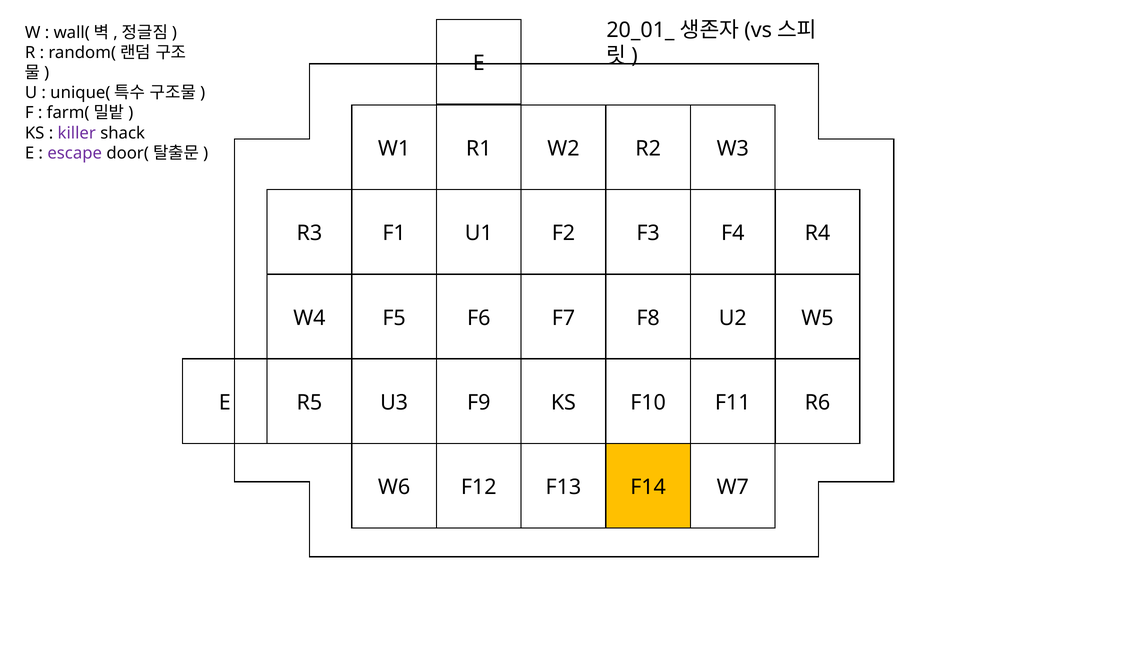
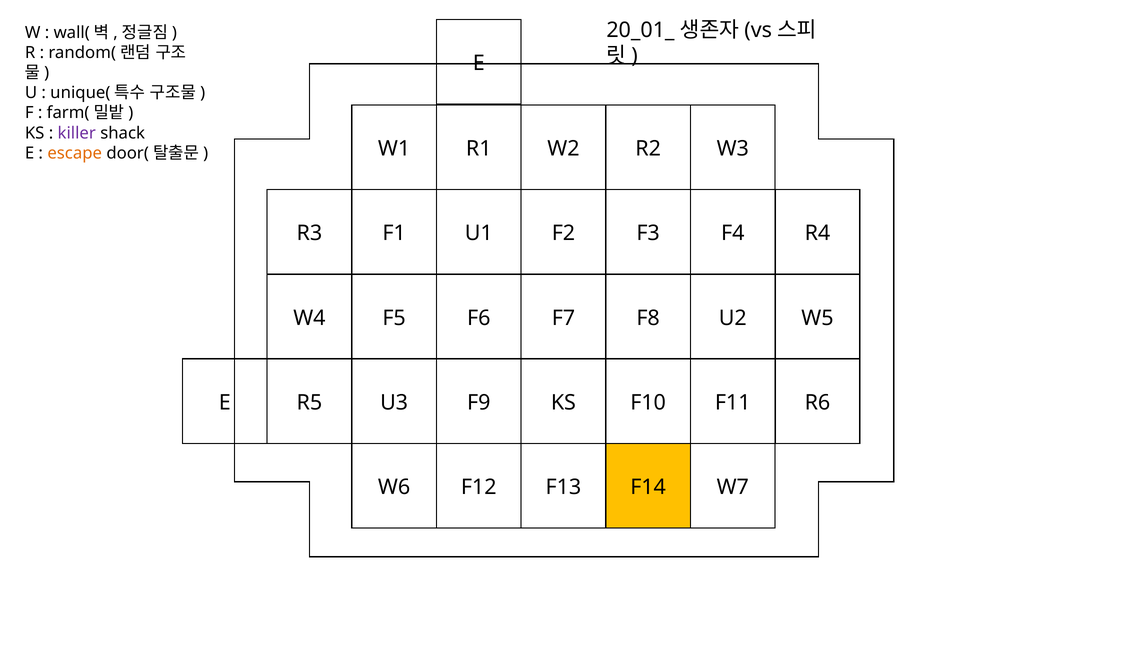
escape colour: purple -> orange (75, 153)
